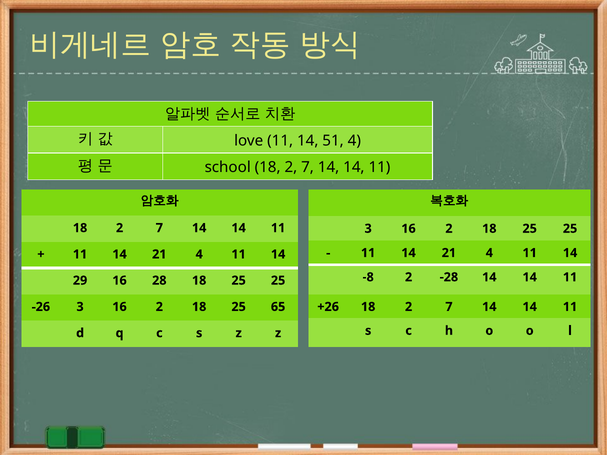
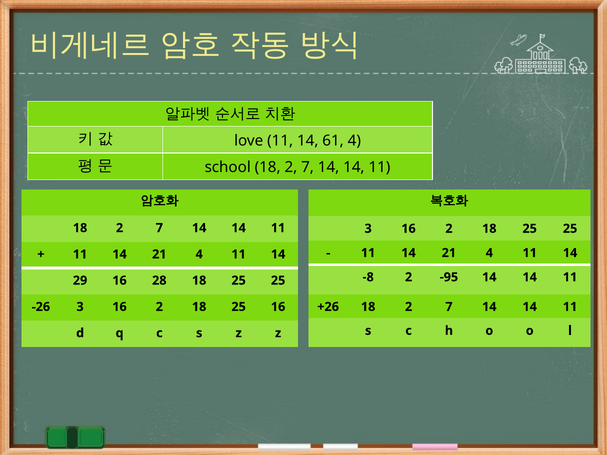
51: 51 -> 61 (333, 141)
-28: -28 -> -95 (449, 277)
25 65: 65 -> 16 (278, 307)
